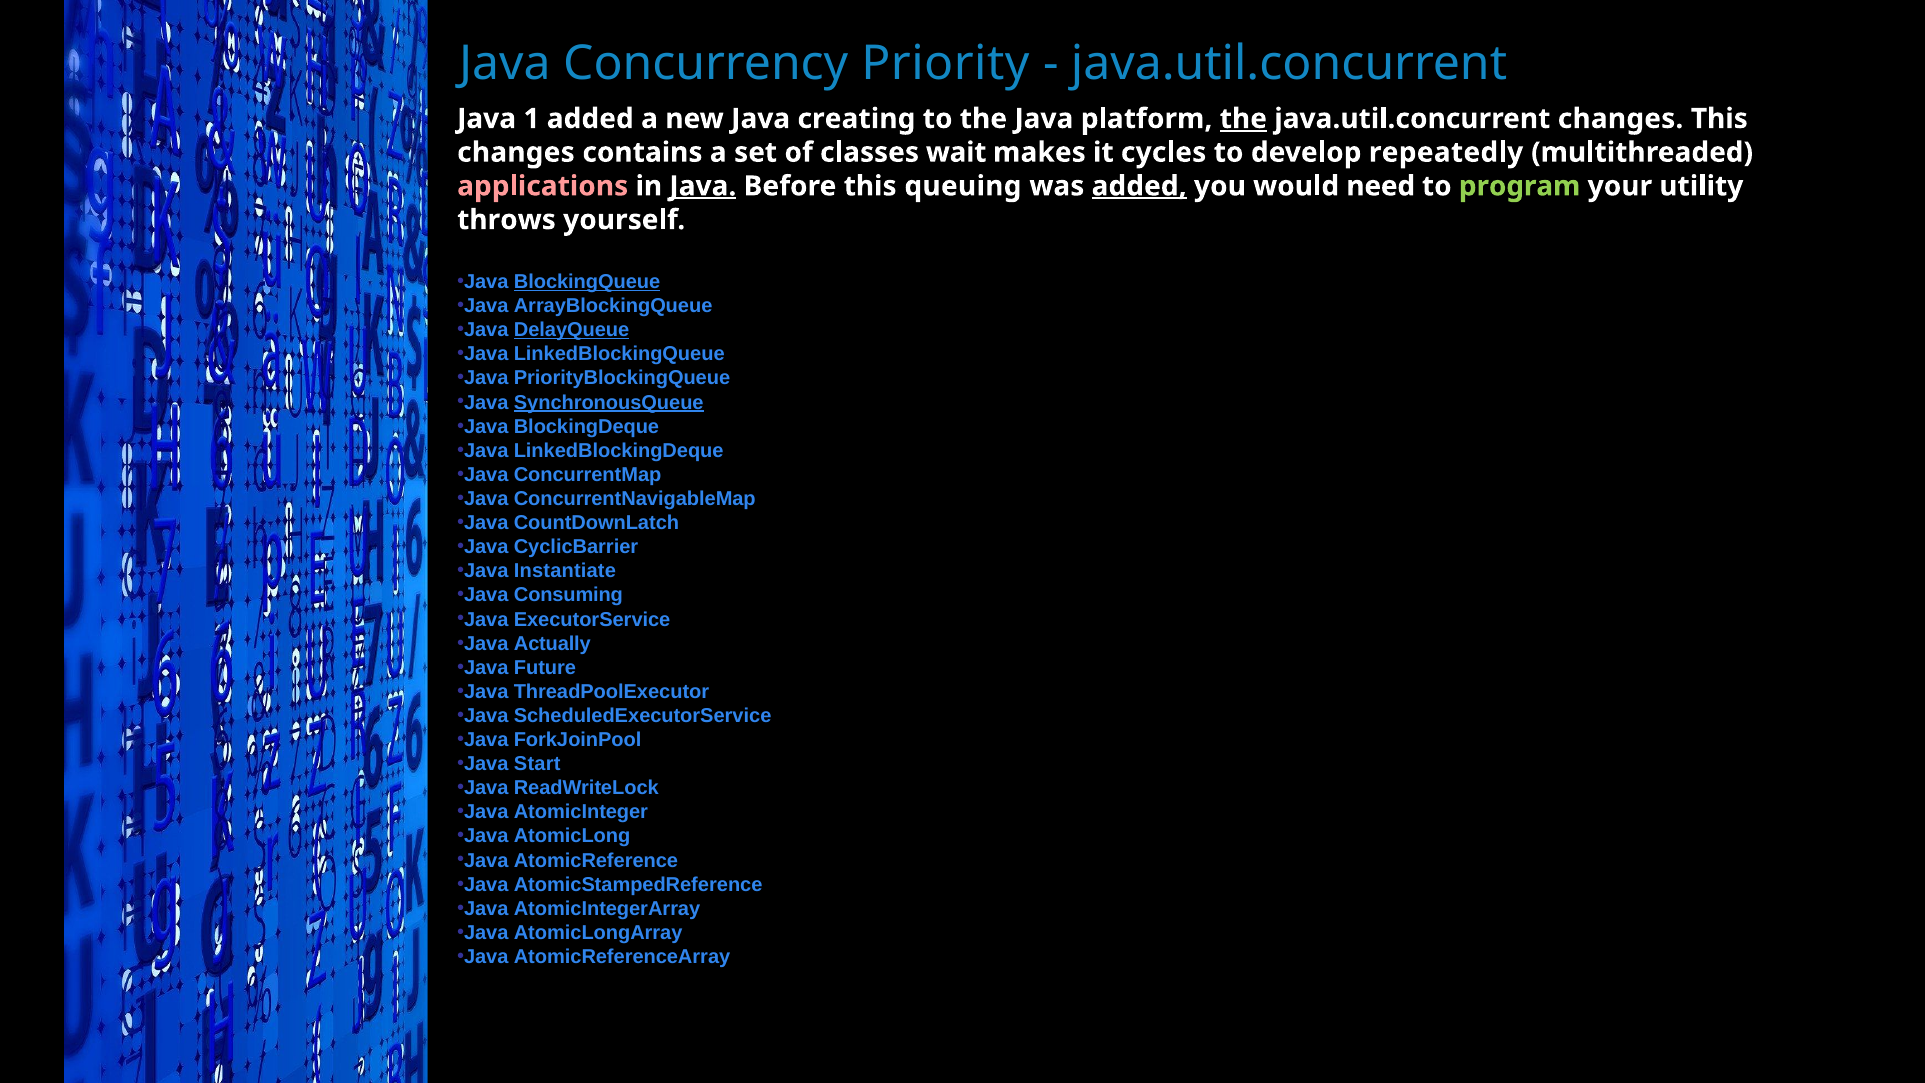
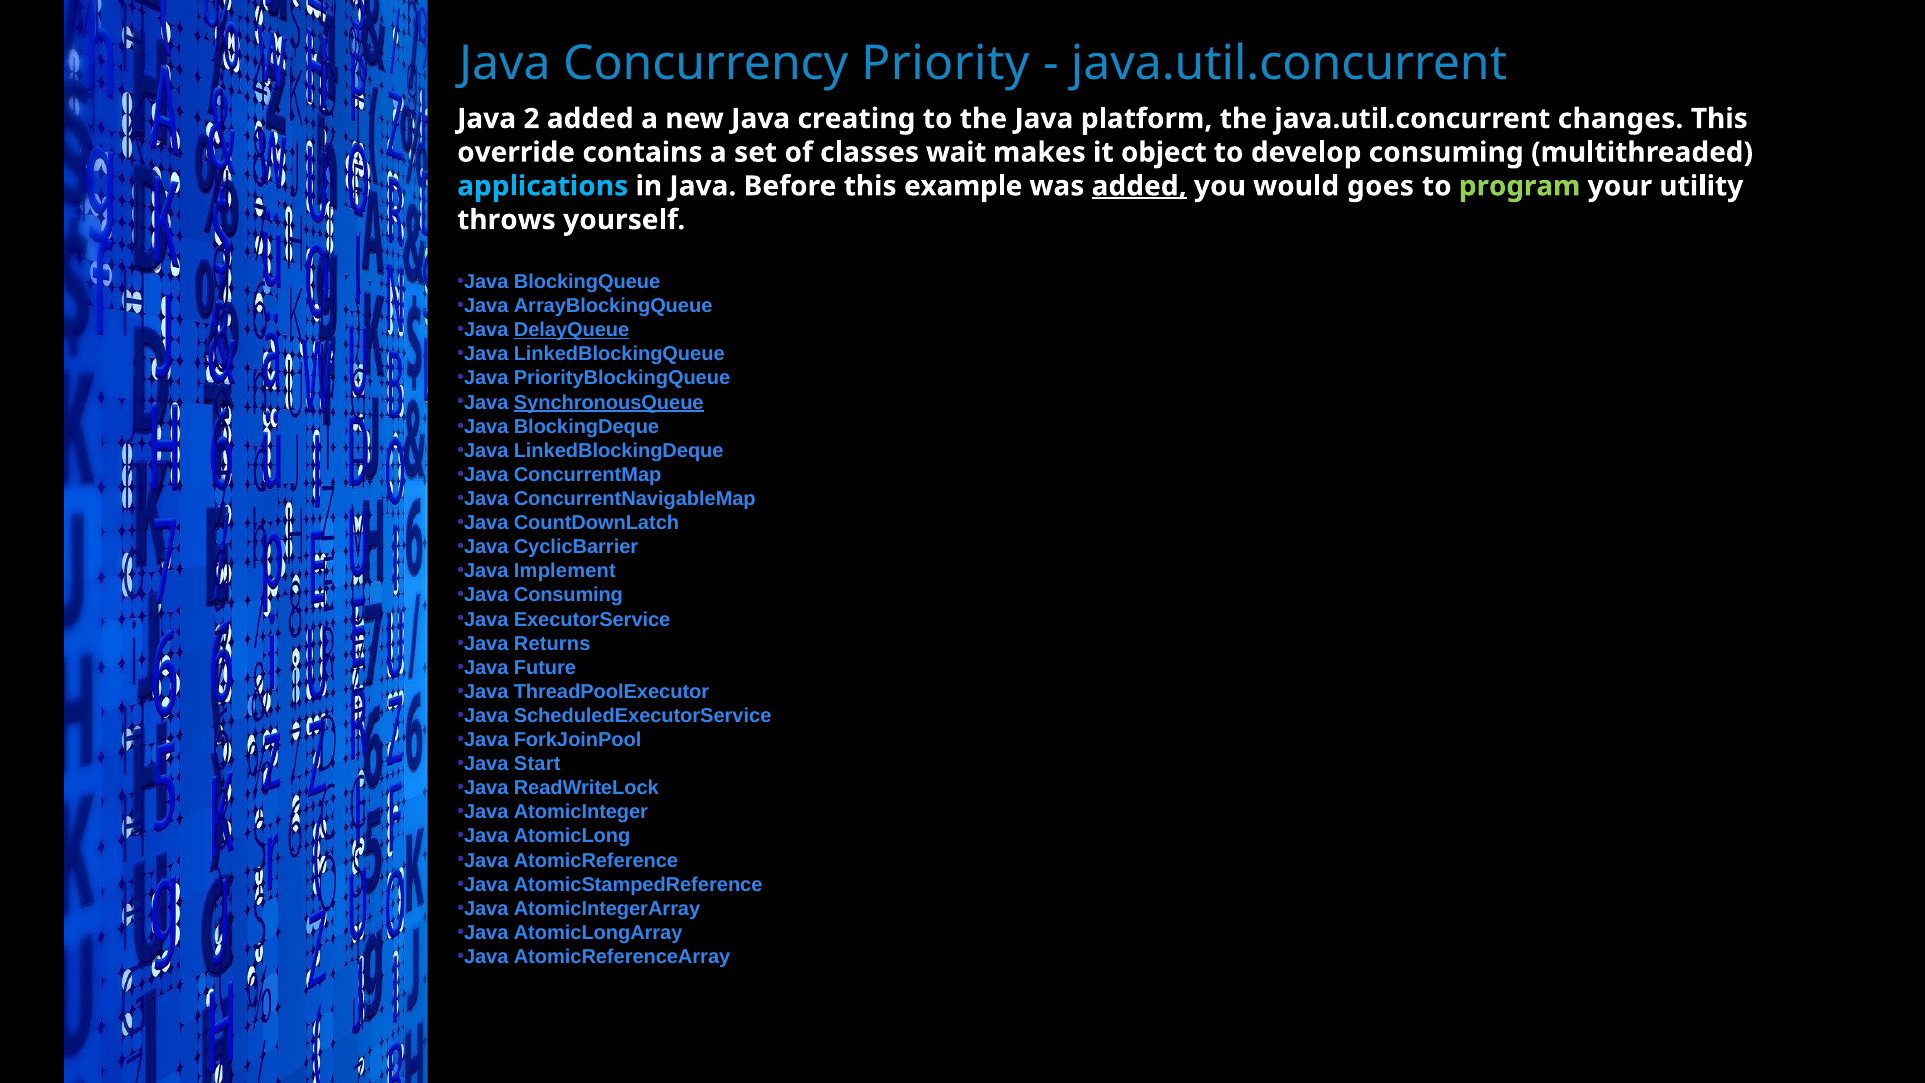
1: 1 -> 2 (532, 119)
the underline: present -> none (1243, 119)
changes: changes -> override (516, 152)
cycles: cycles -> object (1164, 152)
develop repeatedly: repeatedly -> consuming (1446, 152)
applications colour: pink -> light blue (543, 186)
Java underline: present -> none (703, 186)
queuing: queuing -> example (963, 186)
need: need -> goes (1380, 186)
BlockingQueue underline: present -> none (587, 282)
Instantiate: Instantiate -> Implement (565, 571)
Actually: Actually -> Returns (552, 643)
